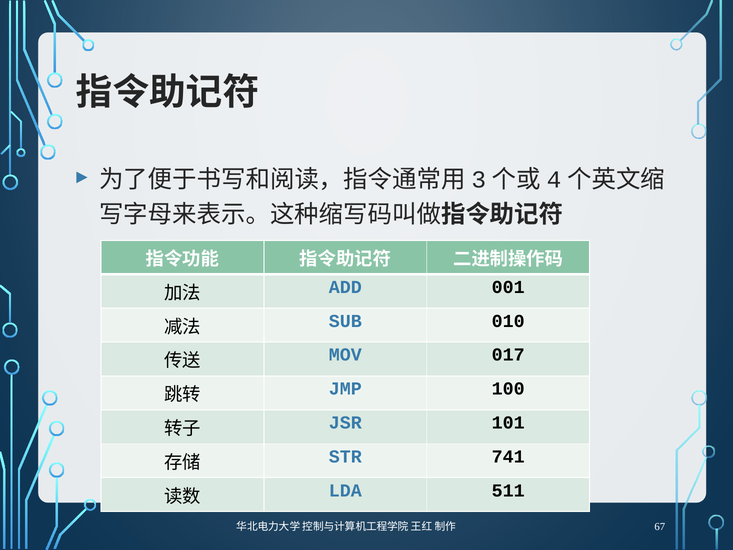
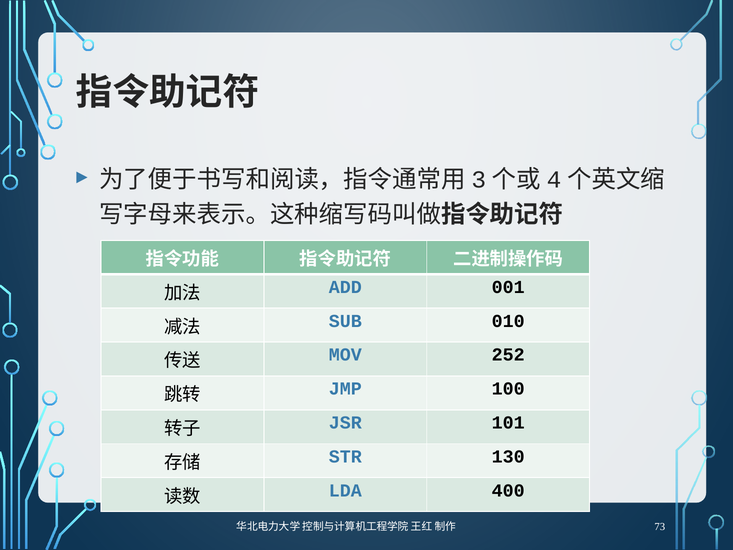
017: 017 -> 252 (508, 355)
741: 741 -> 130 (508, 456)
511: 511 -> 400 (508, 490)
67: 67 -> 73 (660, 526)
